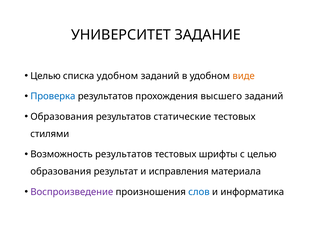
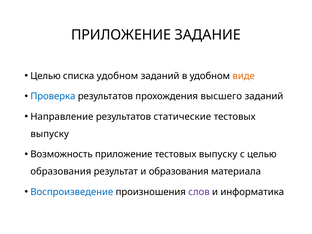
УНИВЕРСИТЕТ: УНИВЕРСИТЕТ -> ПРИЛОЖЕНИЕ (121, 35)
Образования: Образования -> Направление (62, 117)
стилями: стилями -> выпуску (50, 134)
Возможность результатов: результатов -> приложение (124, 154)
шрифты: шрифты -> выпуску (218, 154)
и исправления: исправления -> образования (179, 171)
Воспроизведение colour: purple -> blue (72, 192)
слов colour: blue -> purple (199, 192)
